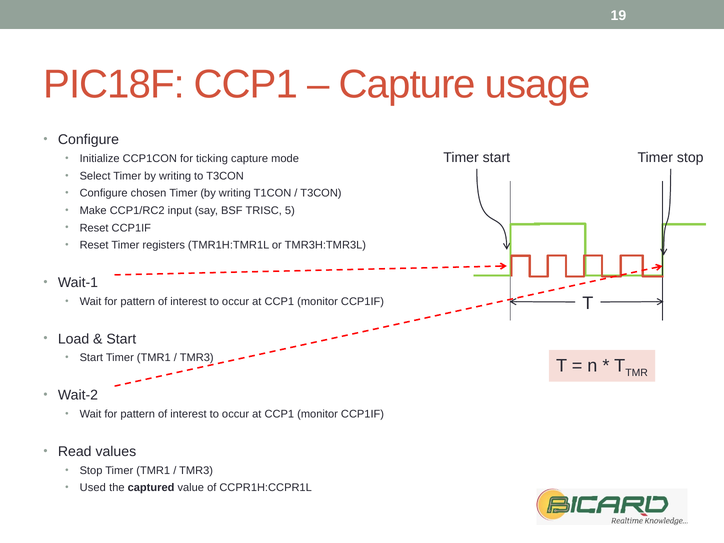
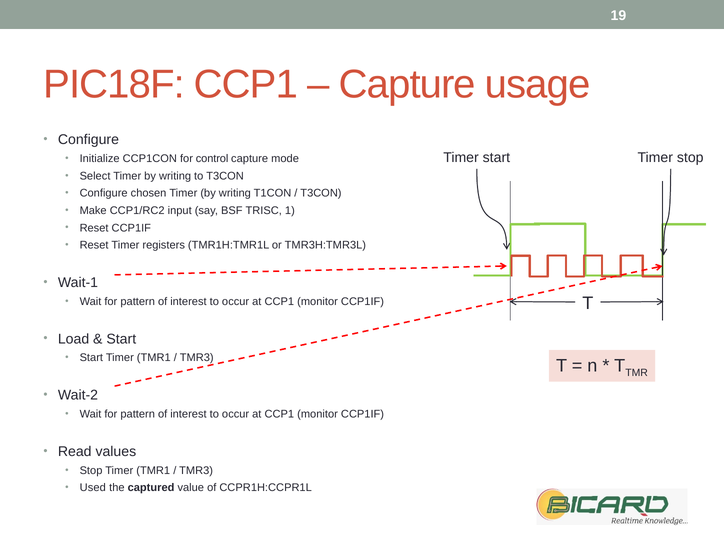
ticking: ticking -> control (212, 159)
5: 5 -> 1 (290, 211)
